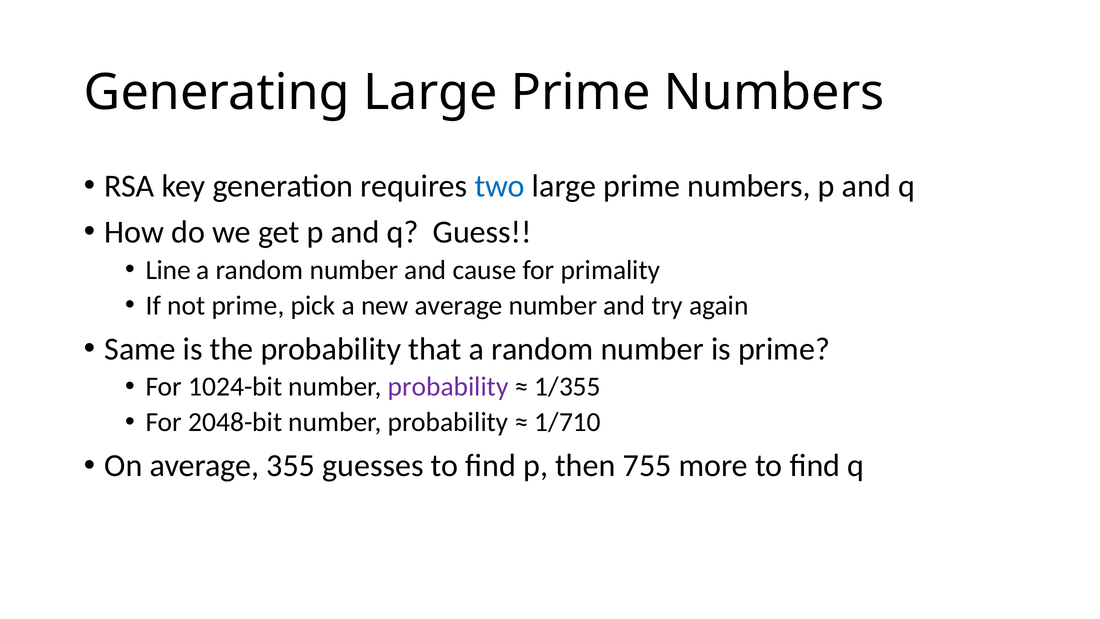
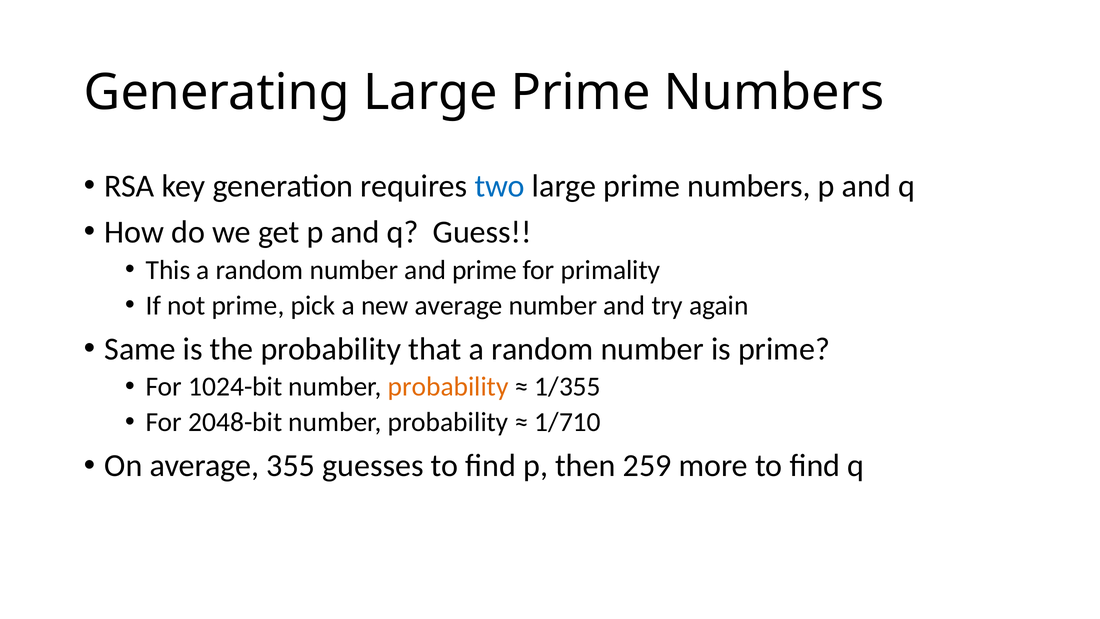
Line: Line -> This (168, 270)
and cause: cause -> prime (485, 270)
probability colour: purple -> orange (448, 387)
755: 755 -> 259 (647, 466)
